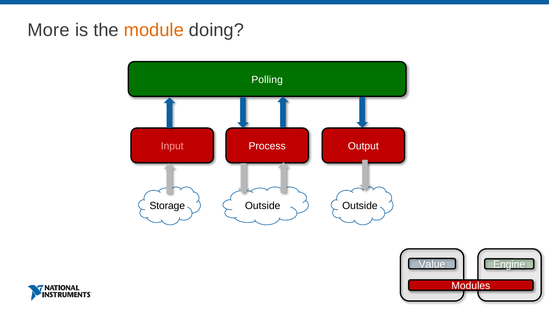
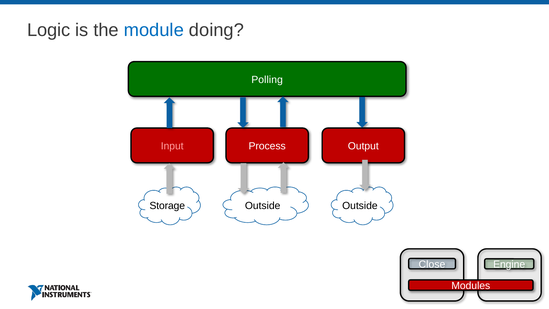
More: More -> Logic (49, 30)
module colour: orange -> blue (154, 30)
Value: Value -> Close (432, 264)
